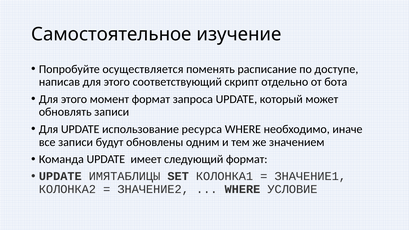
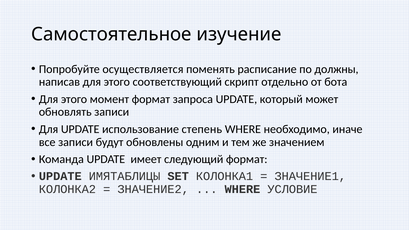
доступе: доступе -> должны (337, 69)
ресурса: ресурса -> степень (202, 129)
